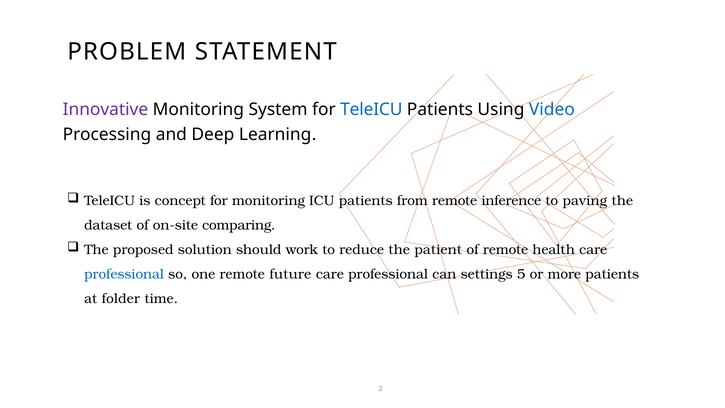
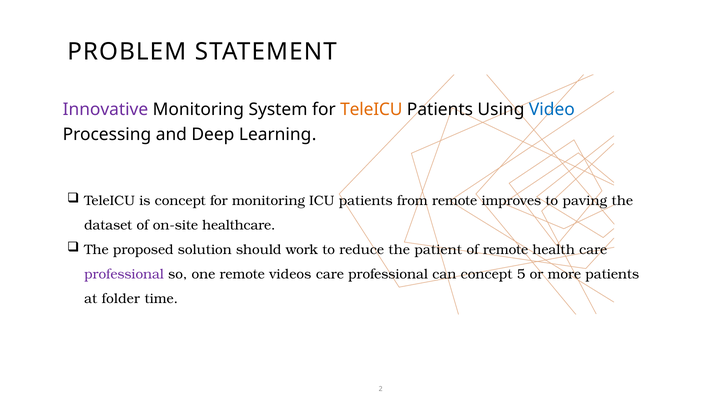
TeleICU colour: blue -> orange (371, 109)
inference: inference -> improves (511, 201)
comparing: comparing -> healthcare (239, 225)
professional colour: blue -> purple (124, 274)
future: future -> videos (290, 274)
can settings: settings -> concept (487, 274)
